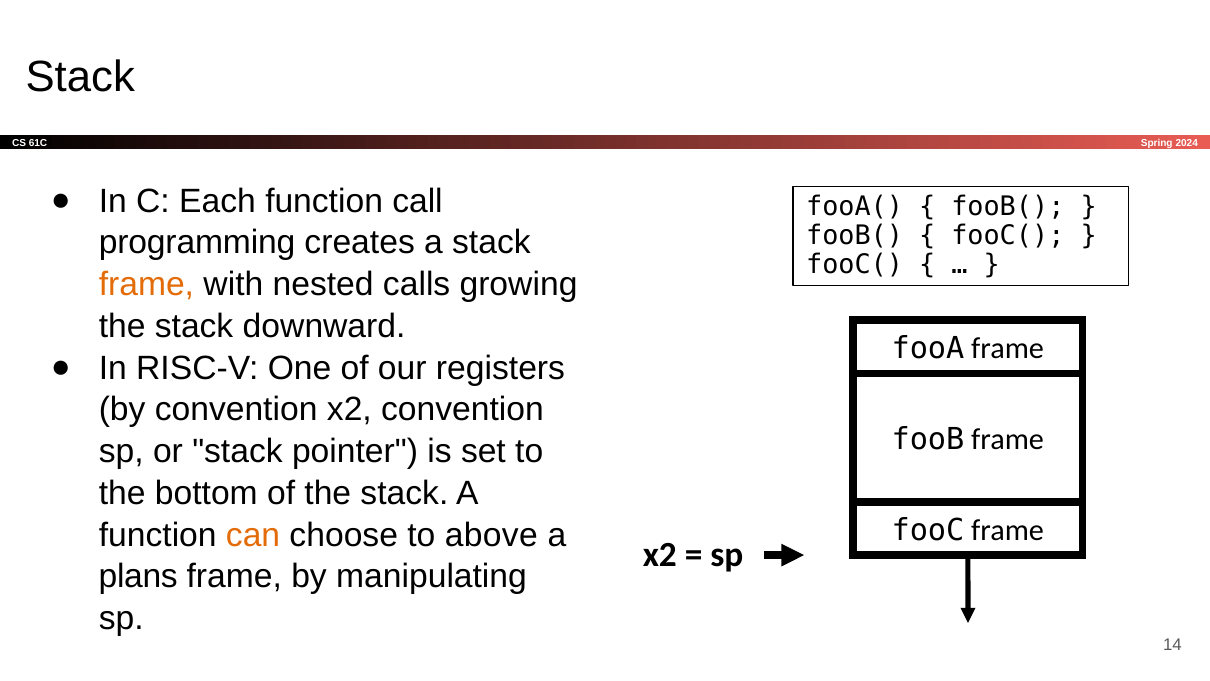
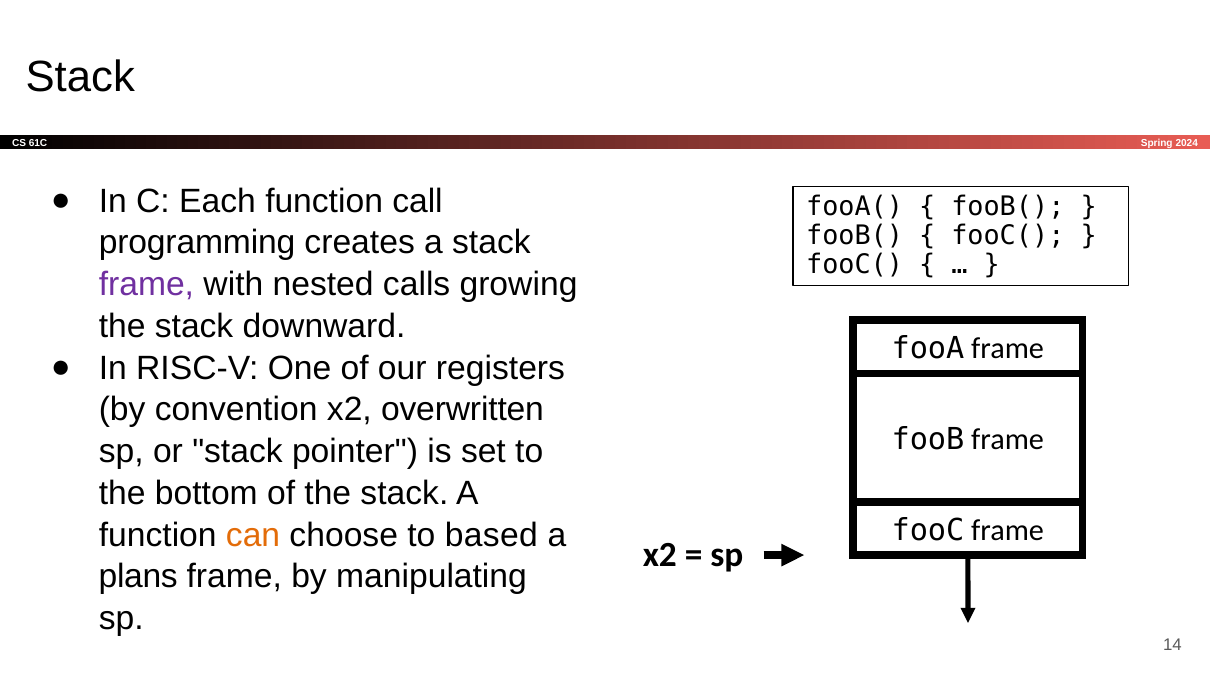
frame colour: orange -> purple (146, 284)
x2 convention: convention -> overwritten (462, 410)
above: above -> based (491, 535)
